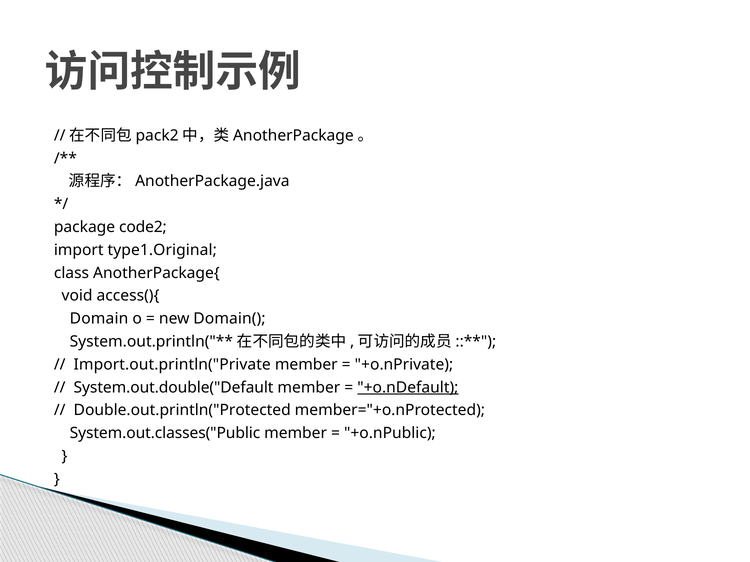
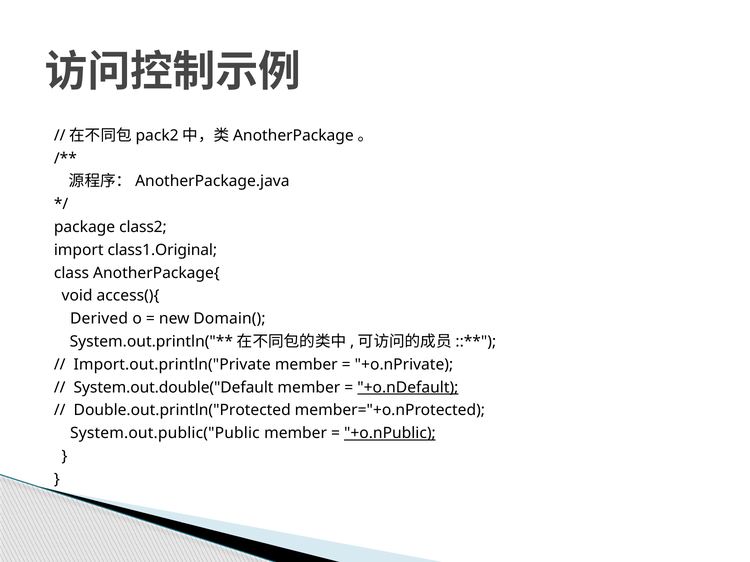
code2: code2 -> class2 (143, 227)
type1.Original: type1.Original -> class1.Original (162, 250)
Domain: Domain -> Derived (99, 319)
System.out.classes("Public: System.out.classes("Public -> System.out.public("Public (165, 434)
+o.nPublic underline: none -> present (390, 434)
